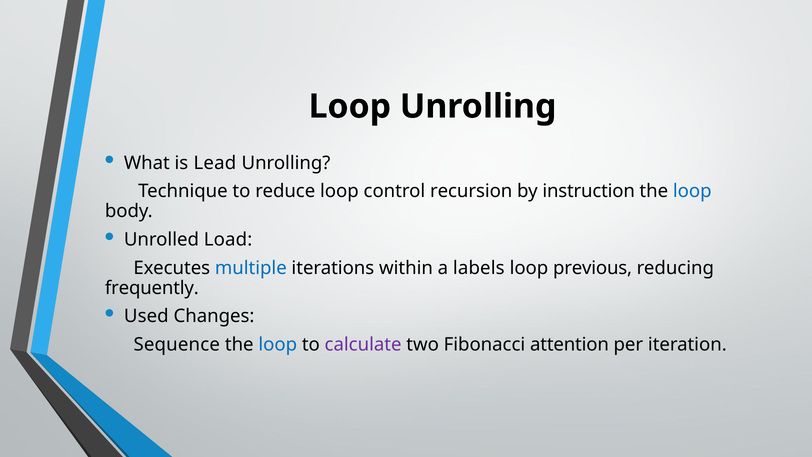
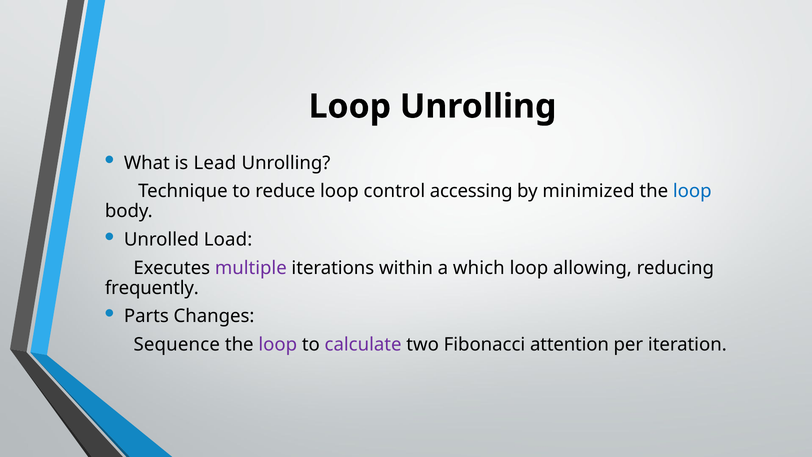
recursion: recursion -> accessing (471, 191)
instruction: instruction -> minimized (589, 191)
multiple colour: blue -> purple (251, 268)
labels: labels -> which (479, 268)
previous: previous -> allowing (592, 268)
Used: Used -> Parts (146, 316)
loop colour: blue -> purple (278, 344)
